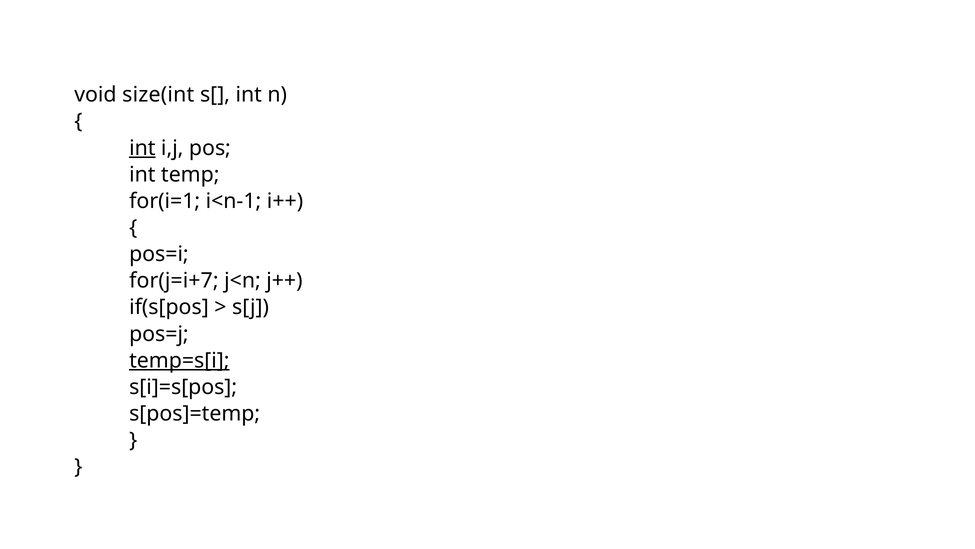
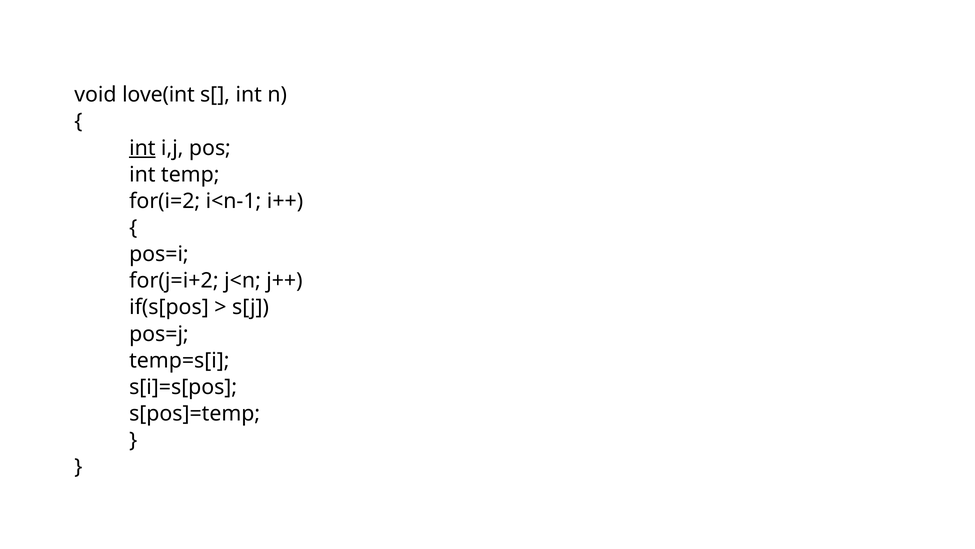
size(int: size(int -> love(int (158, 95)
for(i=1: for(i=1 -> for(i=2 (165, 201)
for(j=i+7: for(j=i+7 -> for(j=i+2 (174, 281)
temp=s[i underline: present -> none (179, 360)
